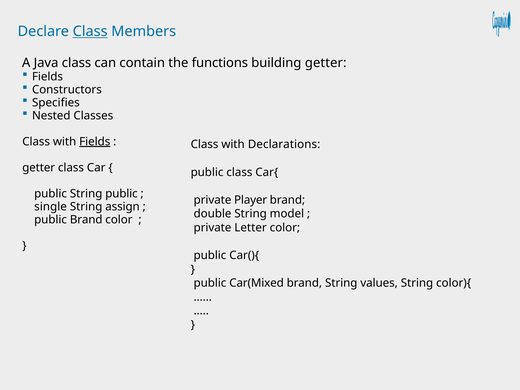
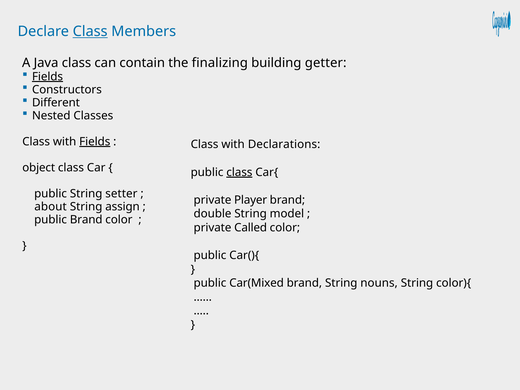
functions: functions -> finalizing (220, 63)
Fields underline: none -> present (48, 77)
Specifies: Specifies -> Different (56, 103)
getter: getter -> object (39, 168)
class underline: none -> present (239, 172)
String public: public -> setter (121, 194)
single: single -> about (51, 207)
Letter: Letter -> Called (251, 228)
values: values -> nouns (379, 283)
